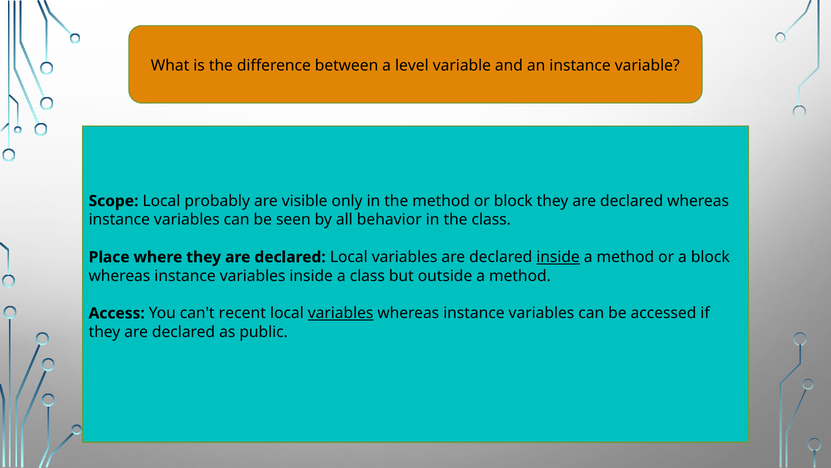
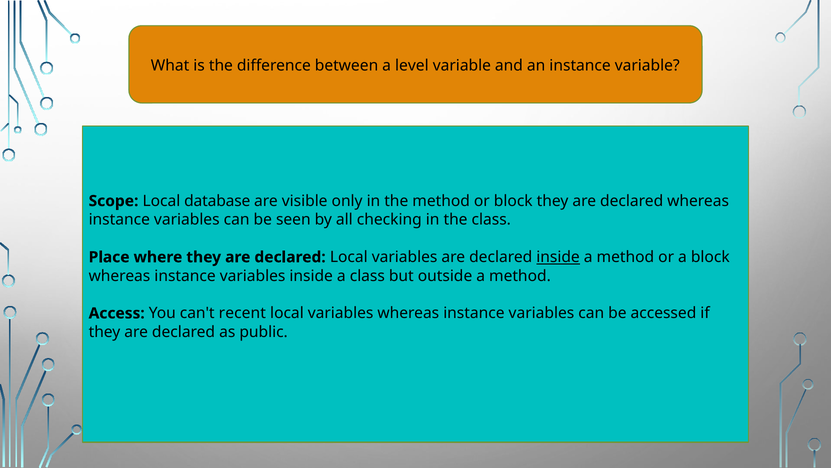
probably: probably -> database (217, 201)
behavior: behavior -> checking (389, 219)
variables underline: present -> none (341, 313)
